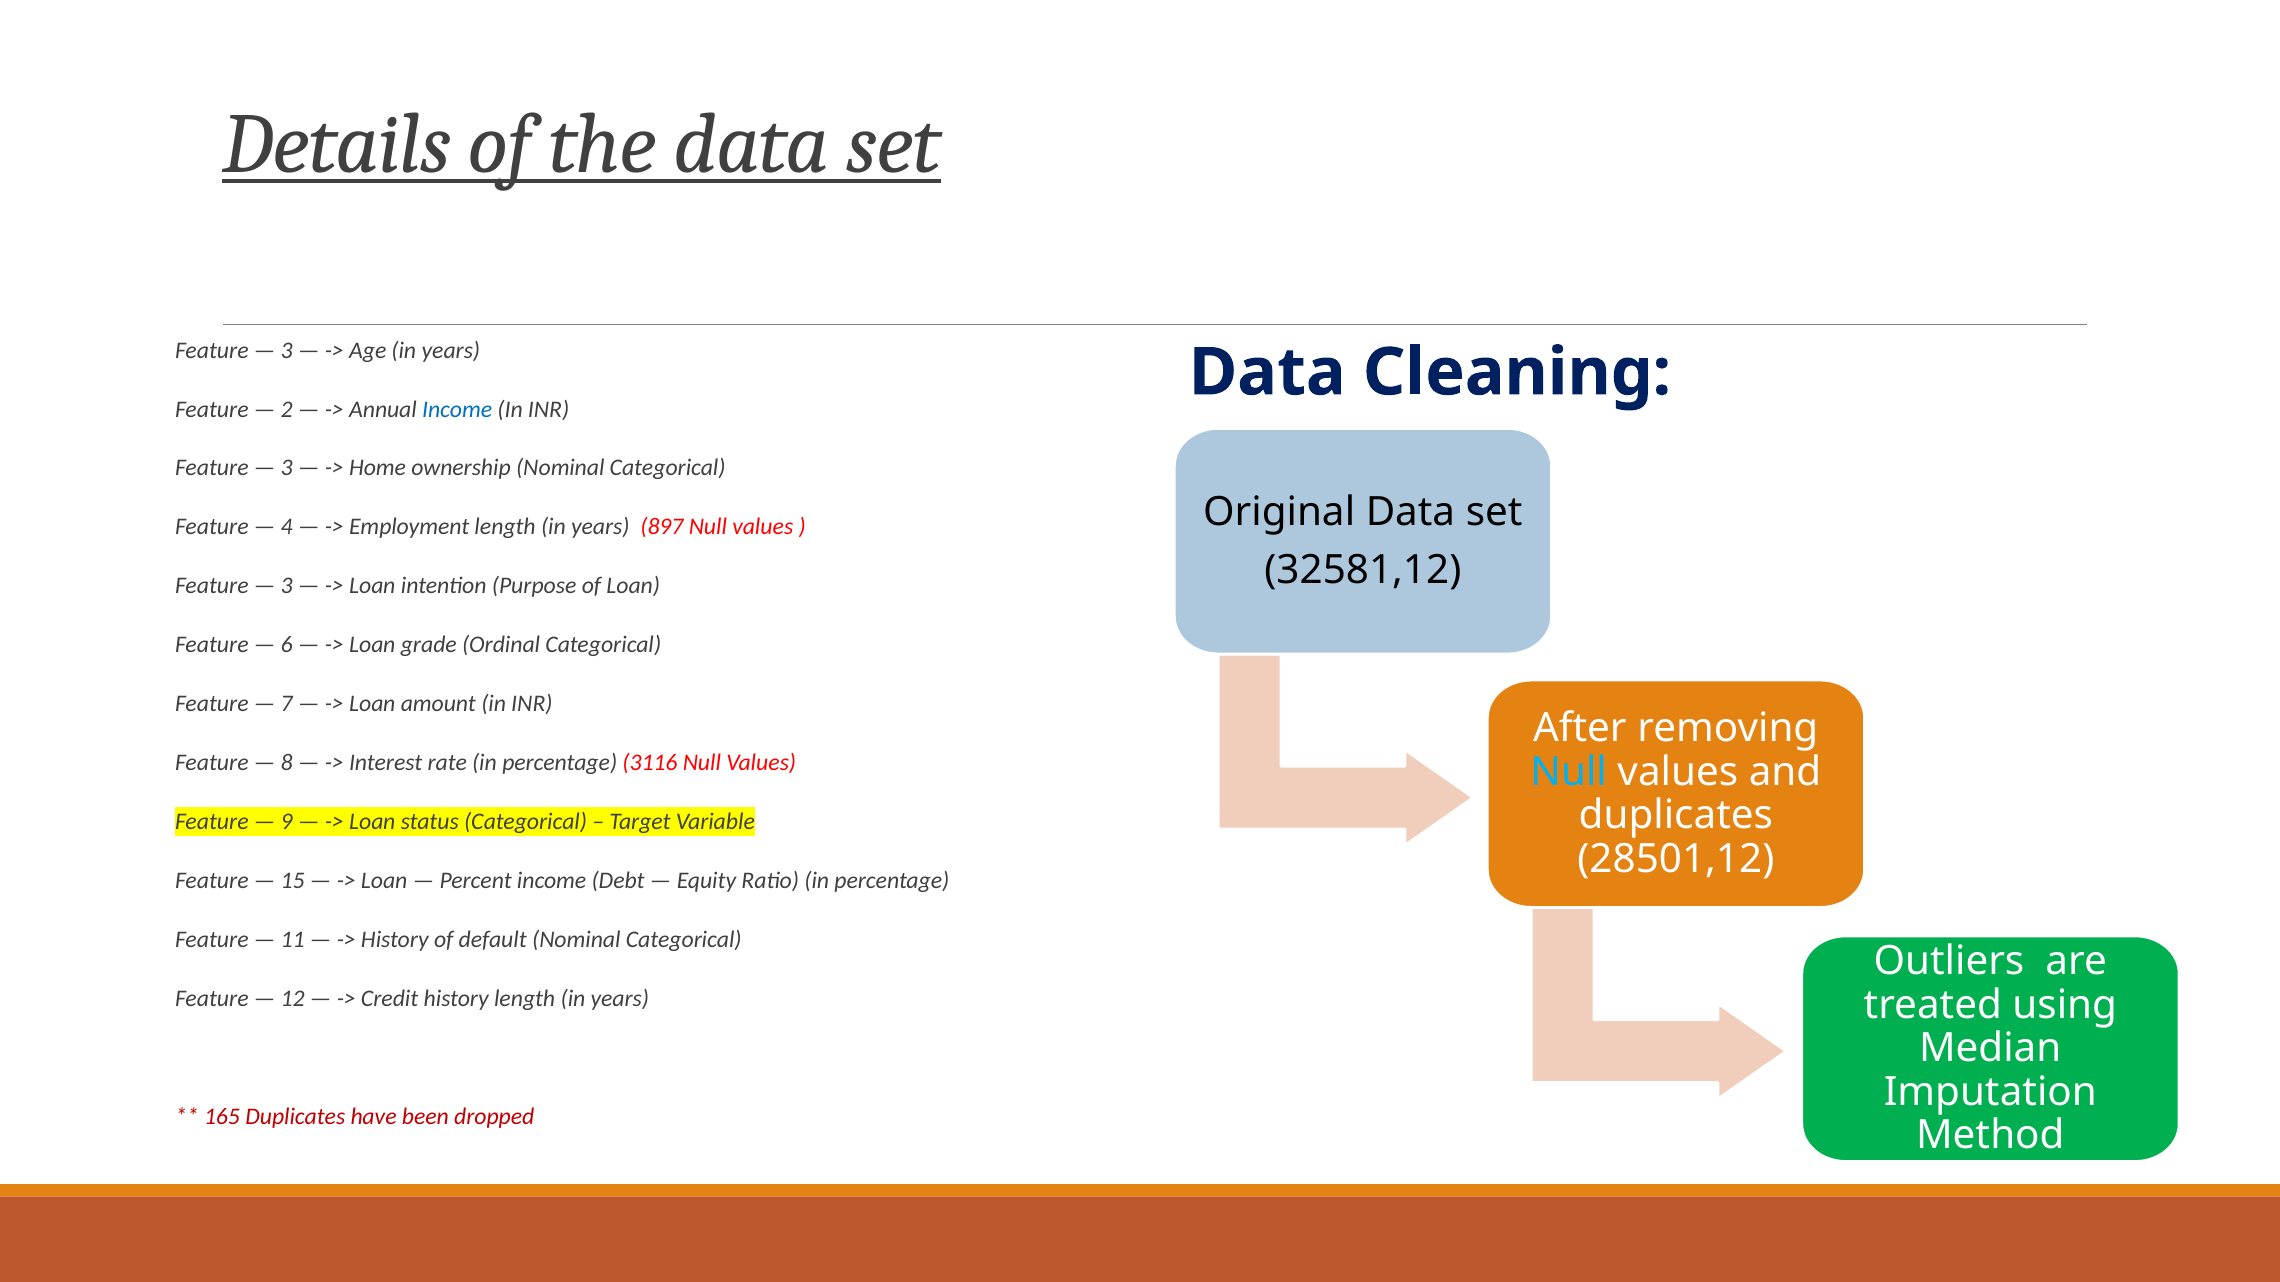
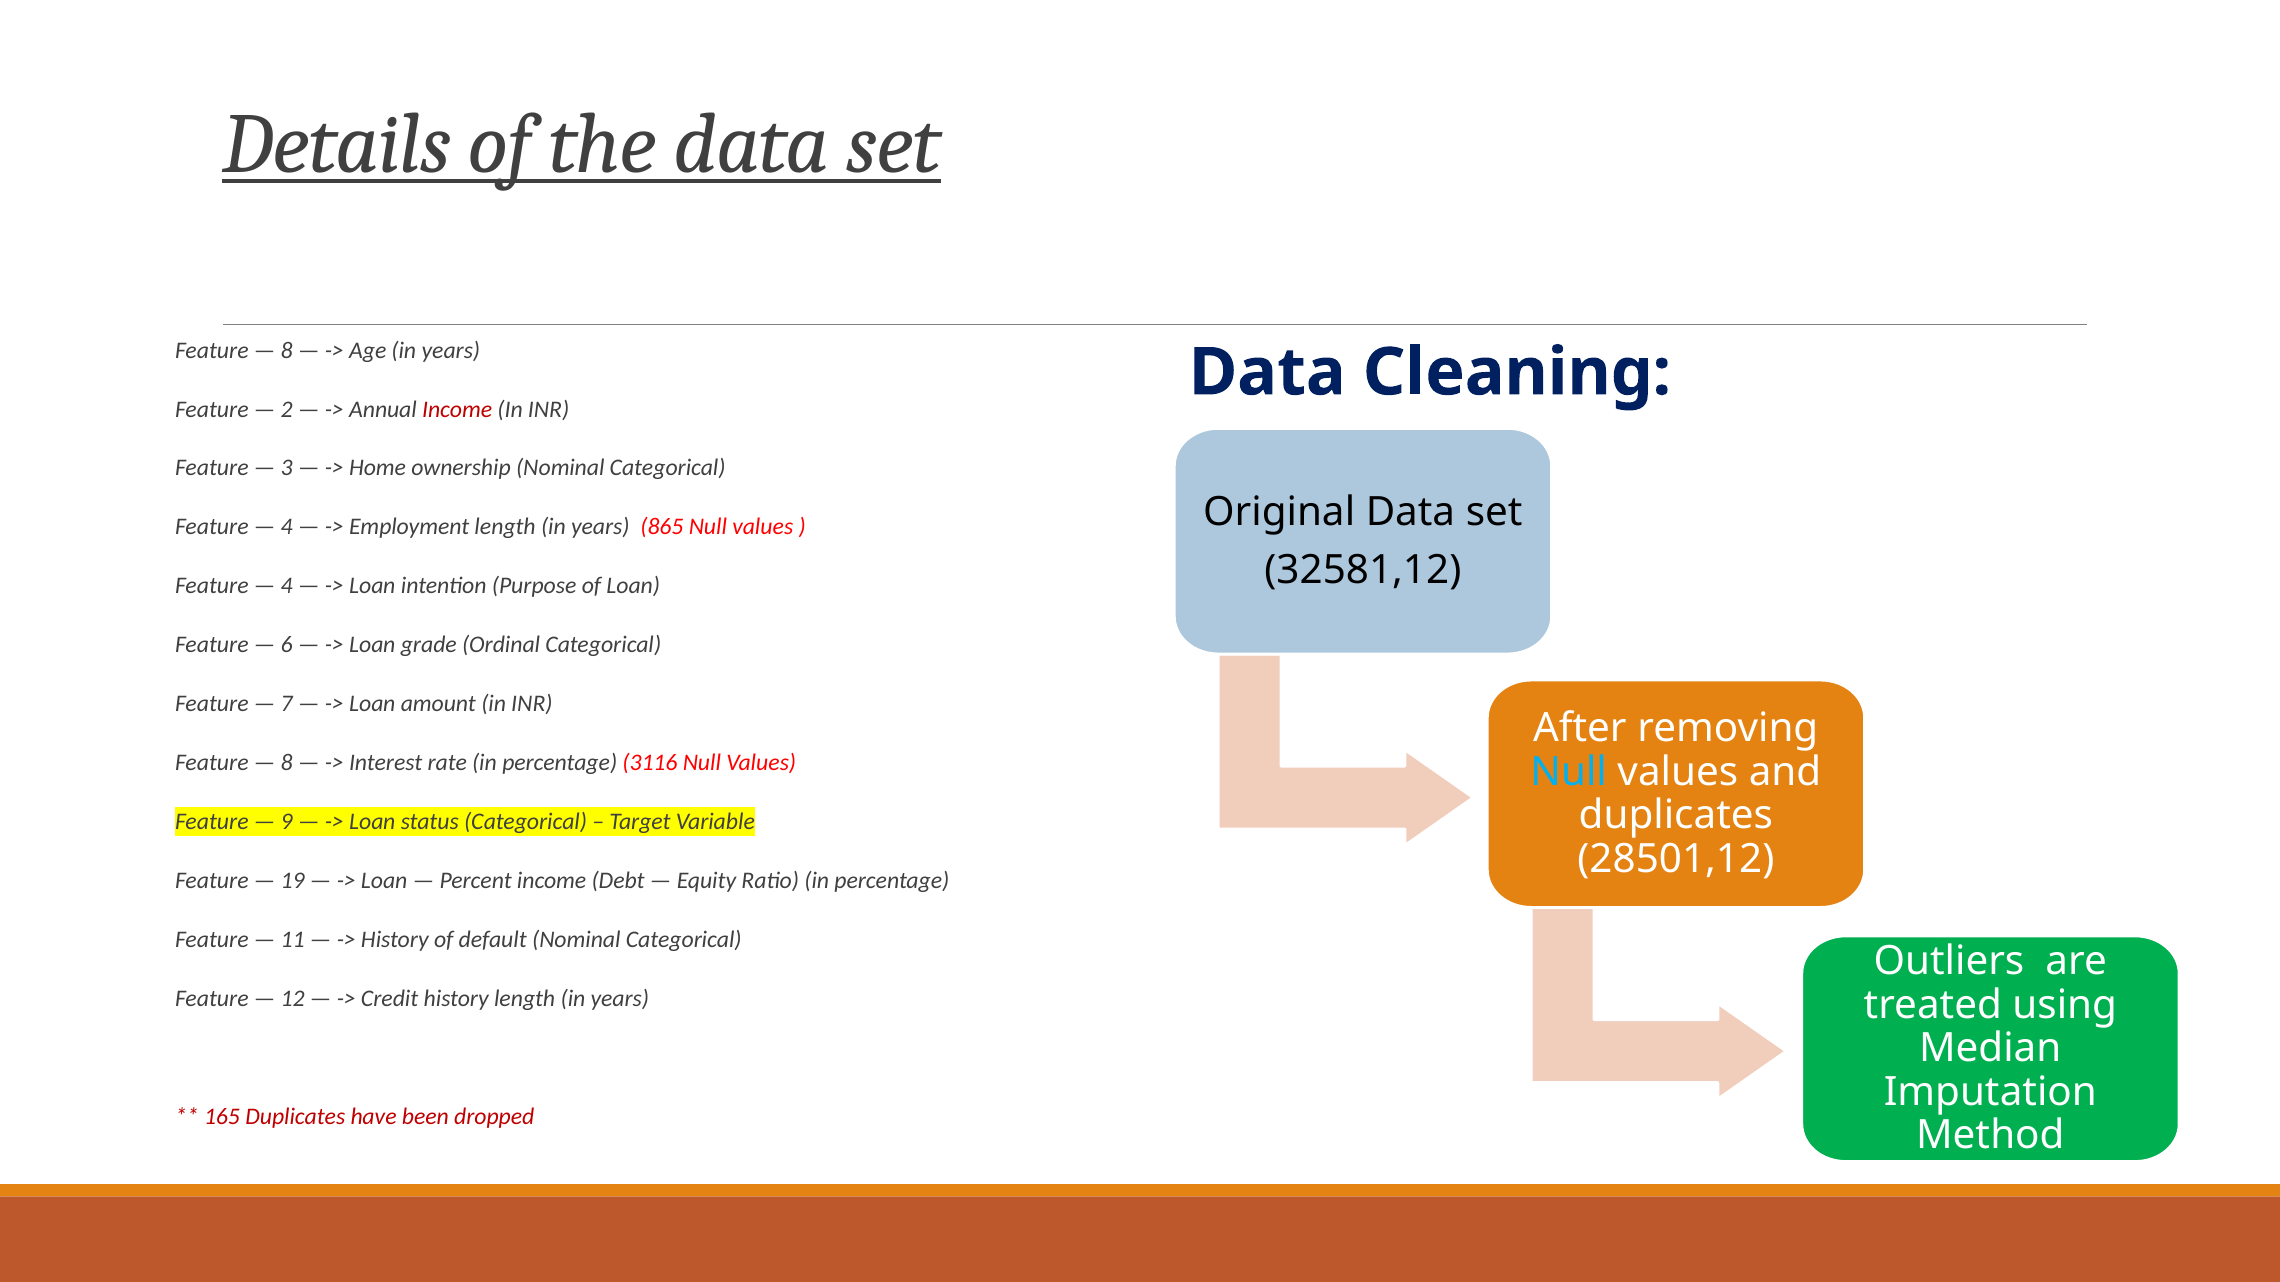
3: 3 -> 8 (287, 350)
Income colour: blue -> red (457, 409)
897: 897 -> 865 (662, 527)
3: 3 -> 4 (287, 586)
15: 15 -> 19 (293, 881)
